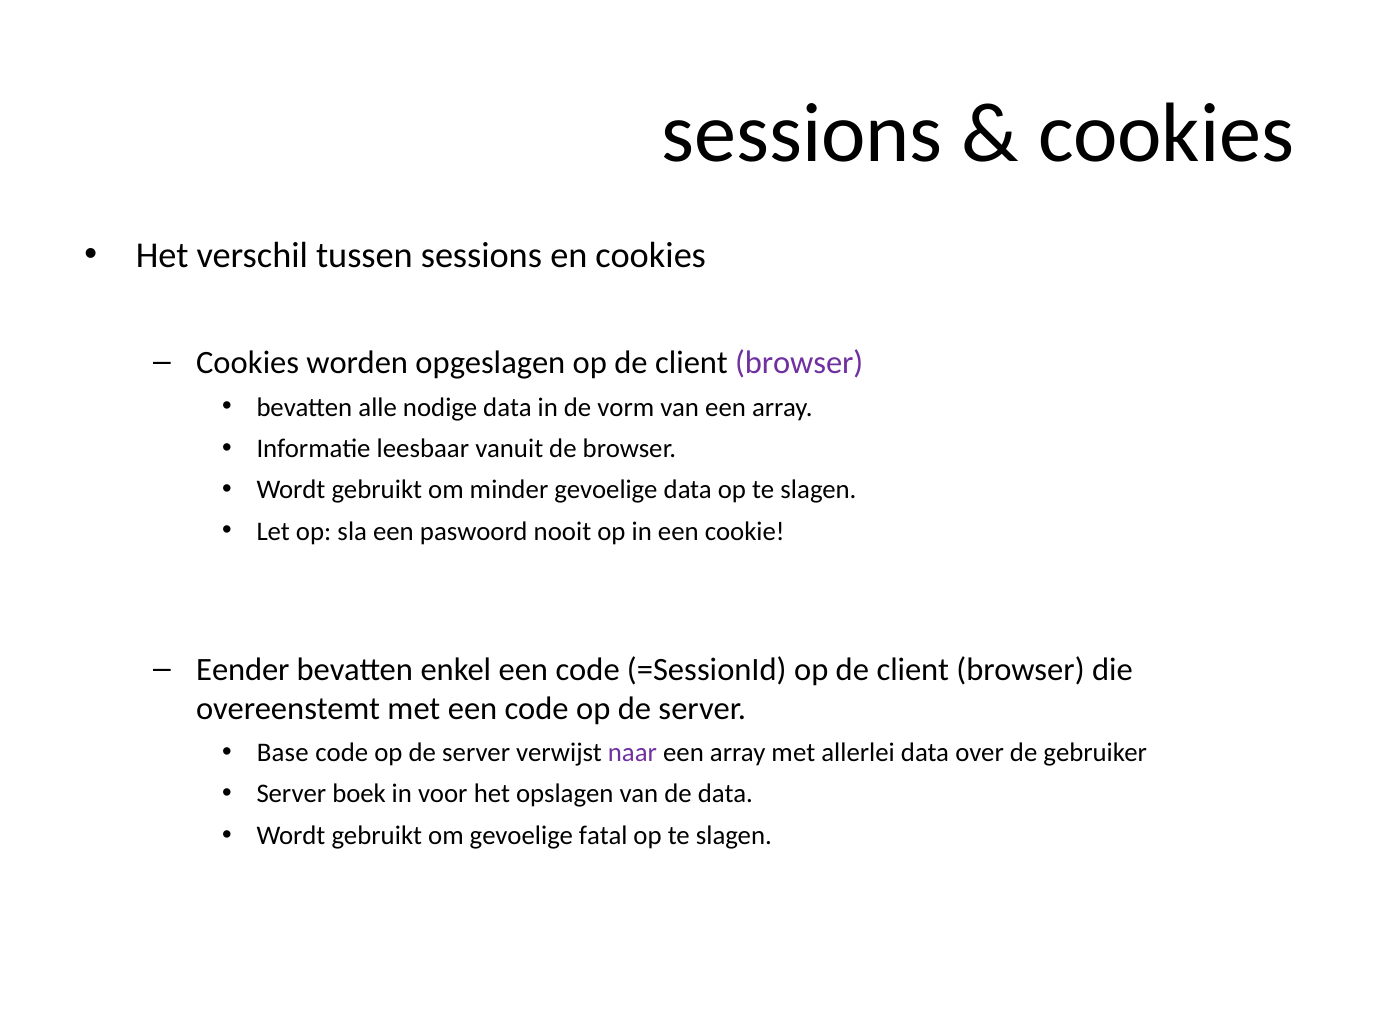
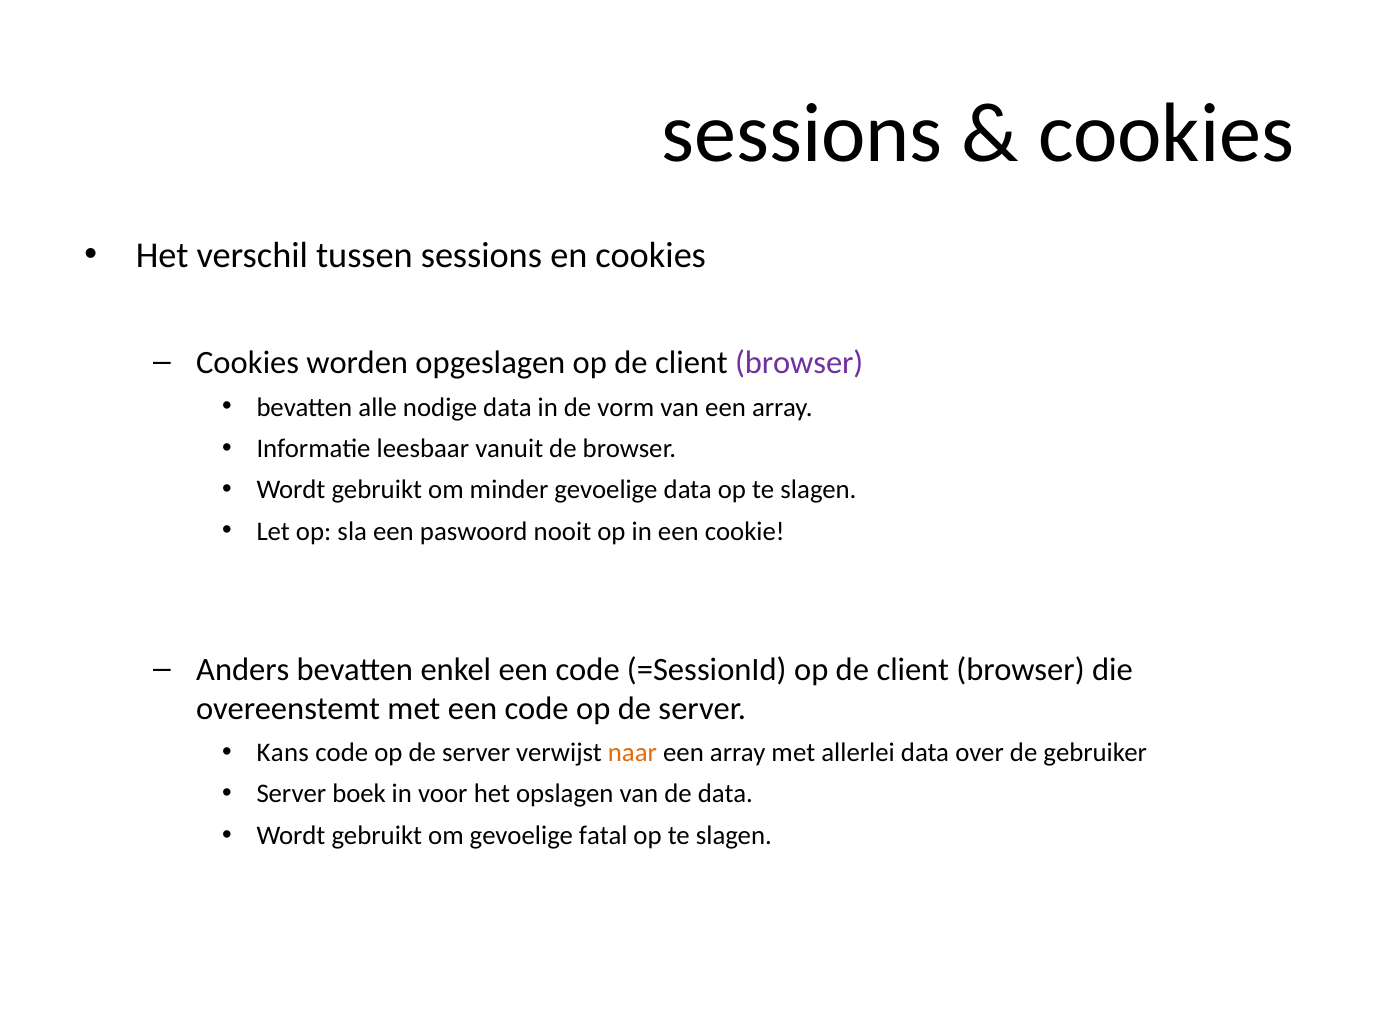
Eender: Eender -> Anders (243, 669)
Base: Base -> Kans (283, 752)
naar colour: purple -> orange (632, 752)
